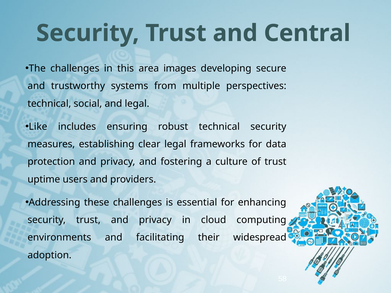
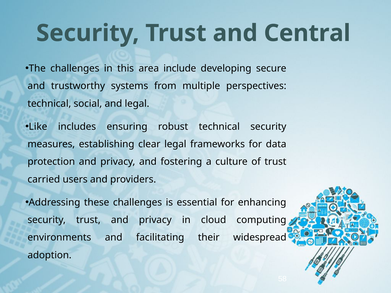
images: images -> include (180, 68)
uptime: uptime -> carried (44, 179)
